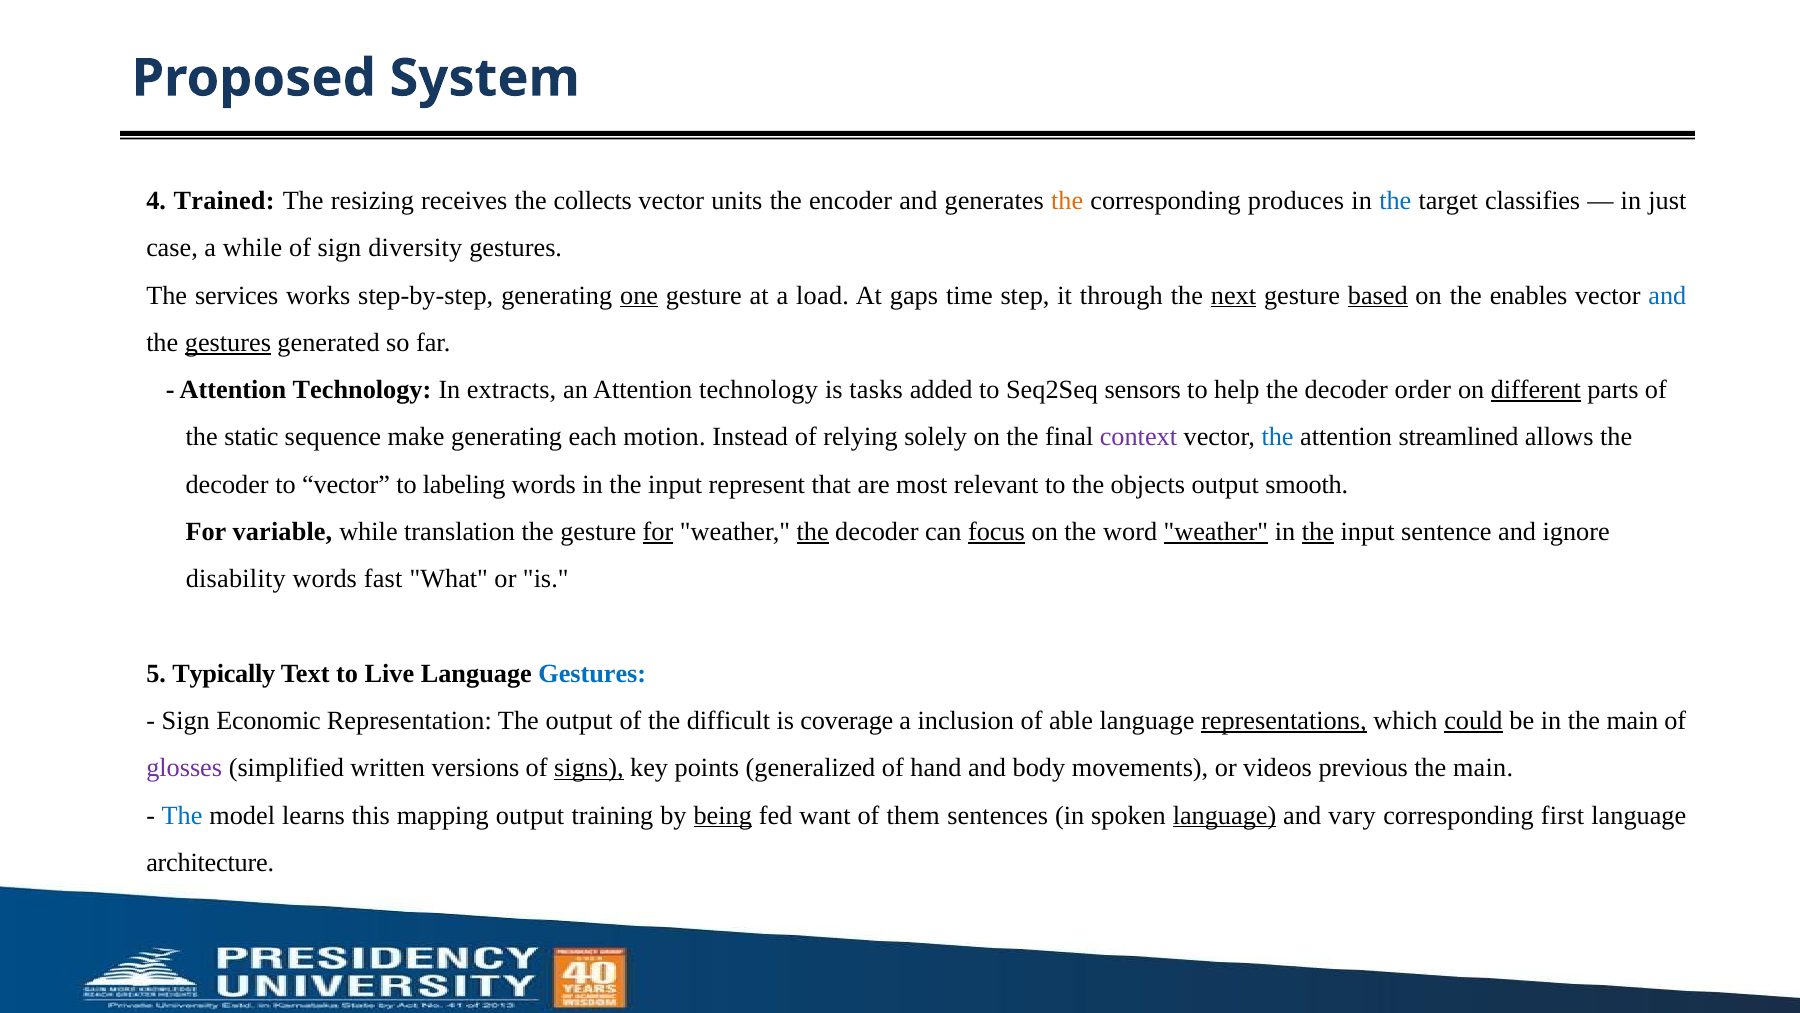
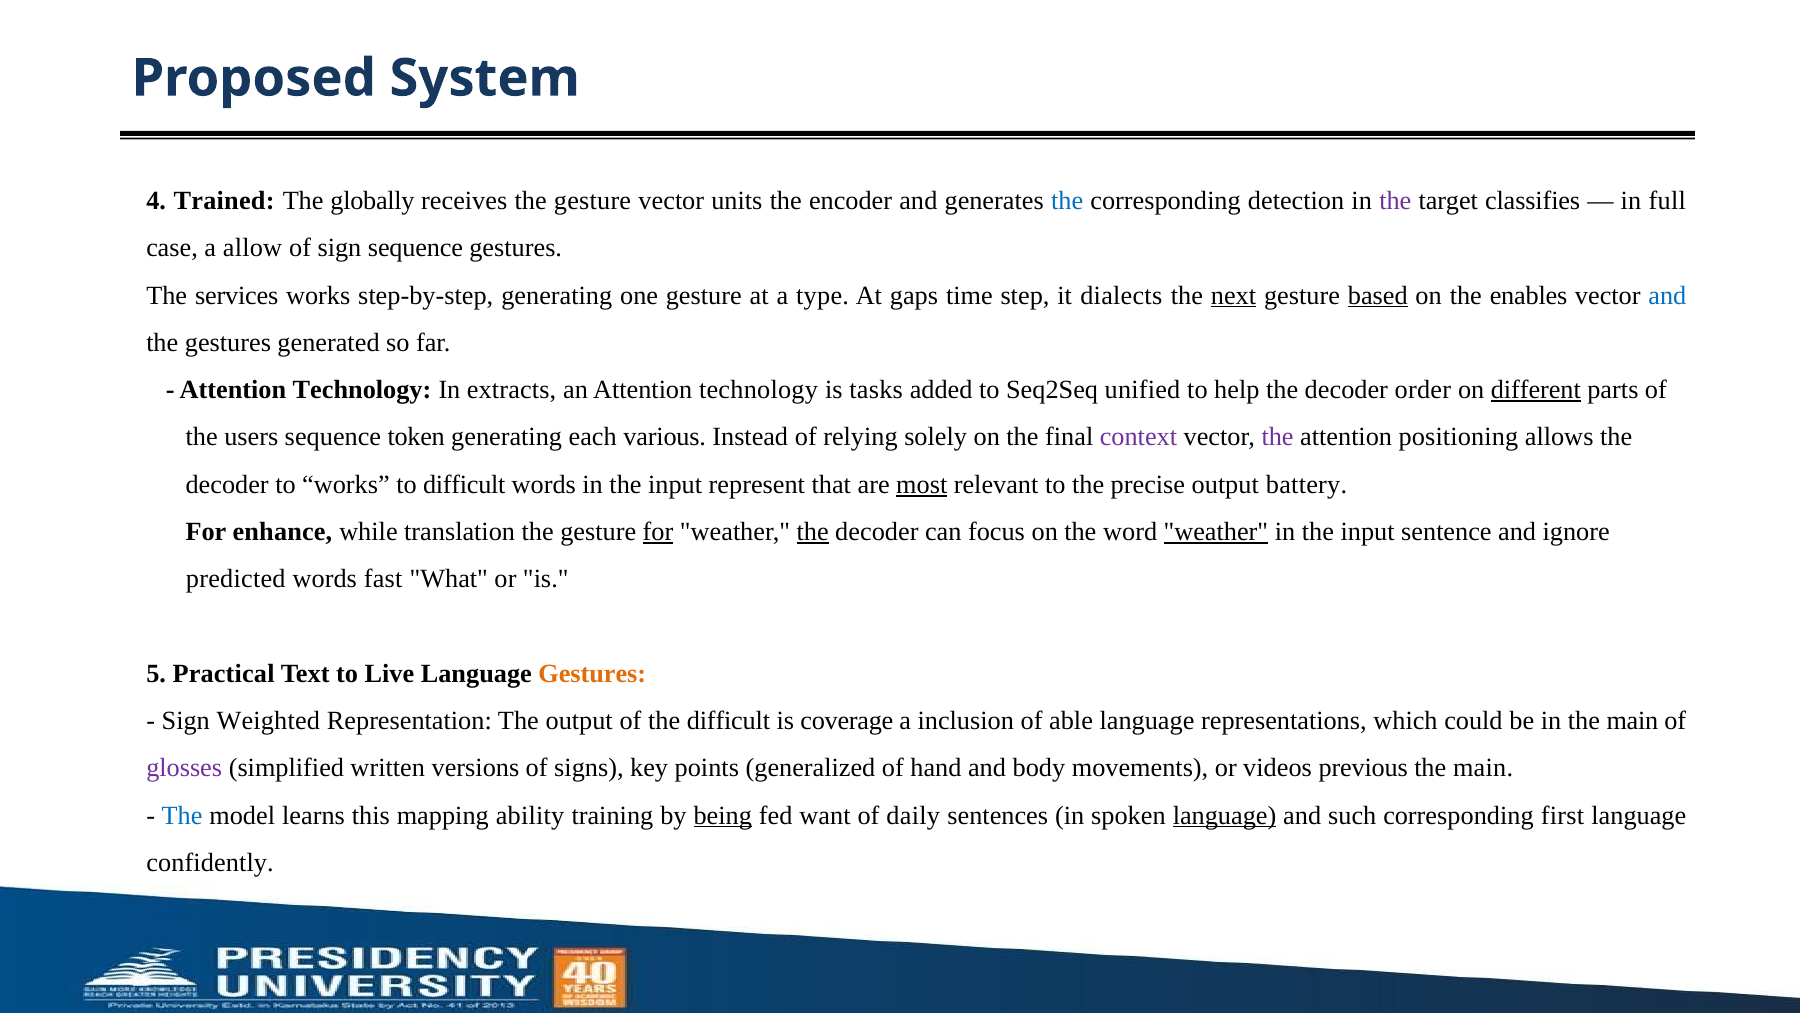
resizing: resizing -> globally (373, 201)
receives the collects: collects -> gesture (593, 201)
the colour: orange -> blue (1067, 201)
produces: produces -> detection (1296, 201)
the colour: blue -> purple (1395, 201)
just: just -> full (1667, 201)
a while: while -> allow (253, 248)
sign diversity: diversity -> sequence (415, 248)
one underline: present -> none (639, 295)
load: load -> type (823, 295)
through: through -> dialects (1121, 295)
gestures underline: present -> none (228, 342)
sensors: sensors -> unified (1143, 390)
static: static -> users (251, 437)
make: make -> token (416, 437)
motion: motion -> various (665, 437)
the colour: blue -> purple (1278, 437)
streamlined: streamlined -> positioning (1458, 437)
to vector: vector -> works (346, 484)
to labeling: labeling -> difficult (464, 484)
most underline: none -> present (922, 484)
objects: objects -> precise (1148, 484)
smooth: smooth -> battery (1307, 484)
variable: variable -> enhance (282, 531)
focus underline: present -> none (997, 531)
the underline: present -> none (1318, 531)
disability: disability -> predicted (236, 579)
Typically: Typically -> Practical (224, 673)
Gestures colour: blue -> orange (592, 673)
Economic: Economic -> Weighted (268, 720)
representations underline: present -> none (1284, 720)
could underline: present -> none (1473, 720)
signs underline: present -> none (589, 768)
mapping output: output -> ability (530, 815)
them: them -> daily (913, 815)
vary: vary -> such (1352, 815)
architecture: architecture -> confidently (210, 862)
